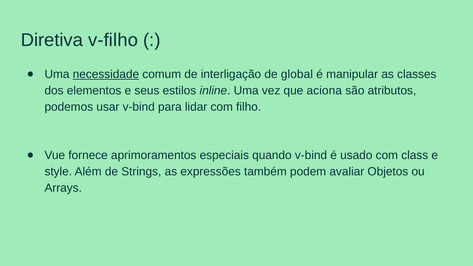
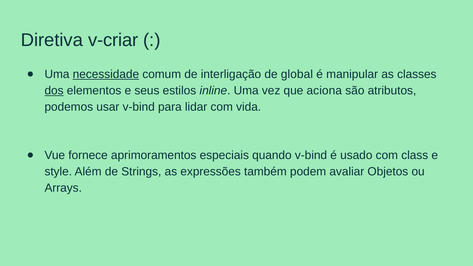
v-filho: v-filho -> v-criar (113, 40)
dos underline: none -> present (54, 91)
filho: filho -> vida (249, 107)
